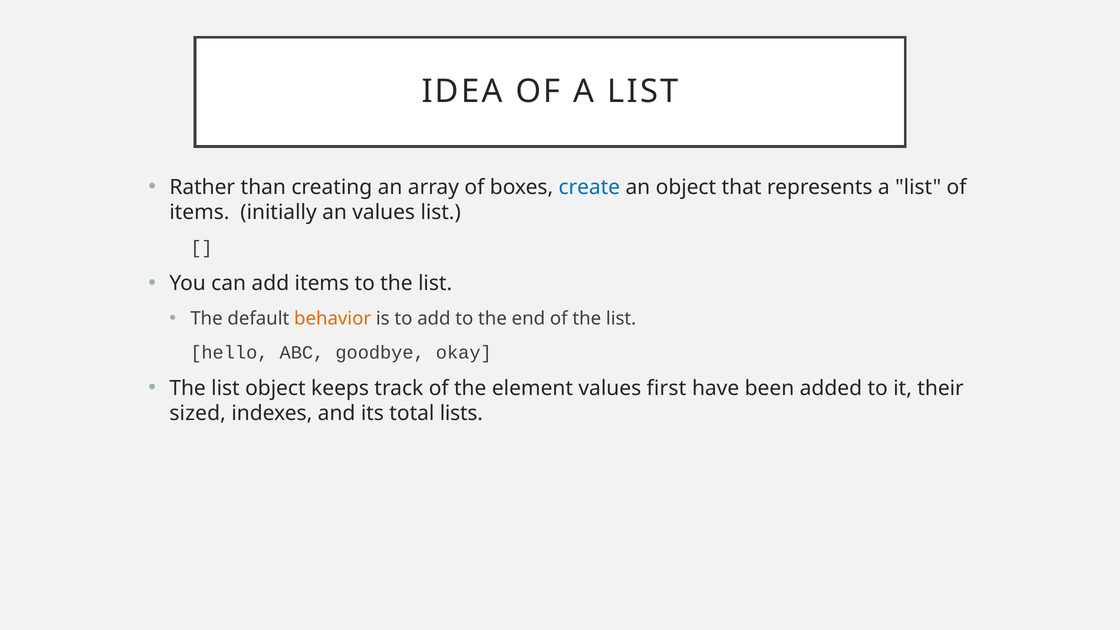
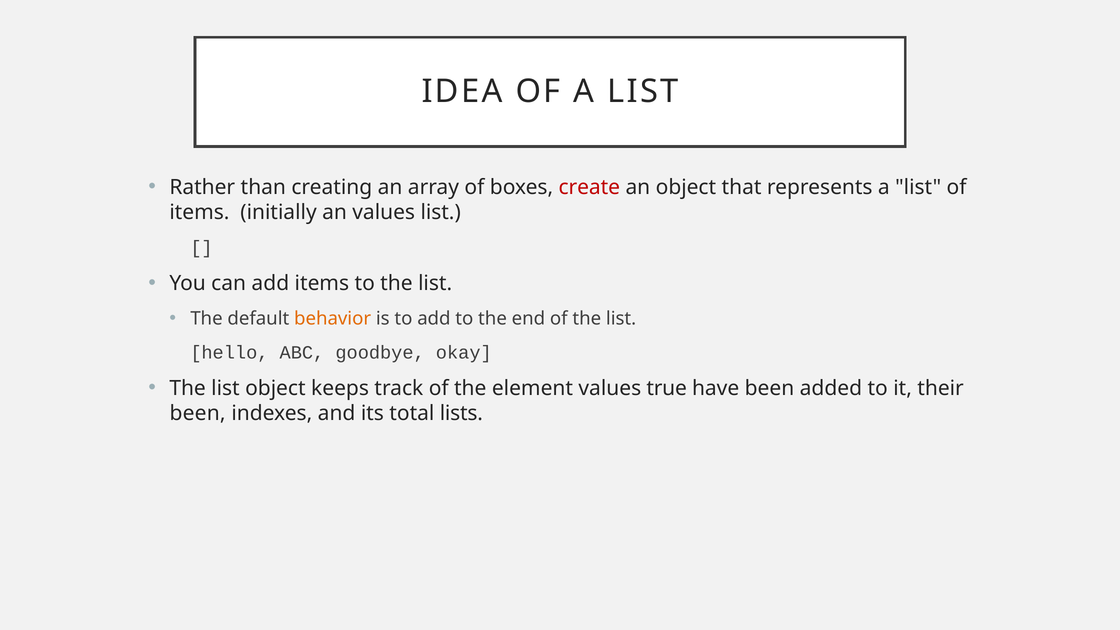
create colour: blue -> red (589, 187)
first: first -> true (667, 388)
sized: sized -> been (198, 413)
